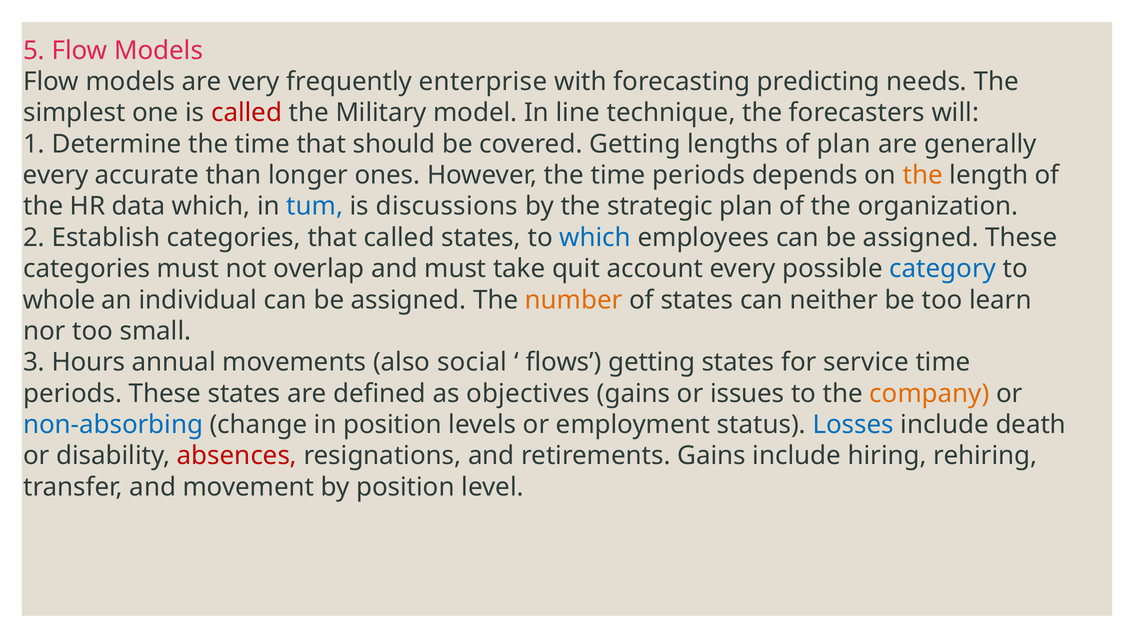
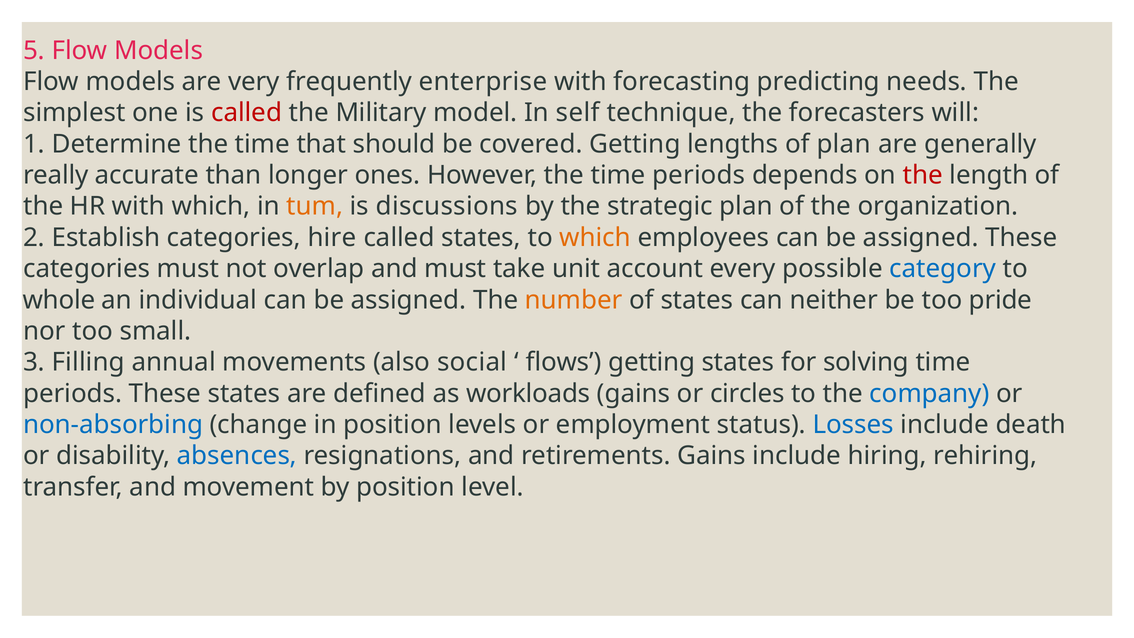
line: line -> self (578, 113)
every: every -> really (56, 175)
the colour: orange -> red (923, 175)
HR data: data -> with (138, 206)
tum colour: blue -> orange (315, 206)
categories that: that -> hire (332, 238)
which colour: blue -> orange (595, 238)
quit: quit -> unit (576, 269)
learn: learn -> pride (1000, 300)
Hours: Hours -> Filling (88, 362)
service: service -> solving (866, 362)
objectives: objectives -> workloads (528, 393)
issues: issues -> circles (747, 393)
company colour: orange -> blue (929, 393)
absences colour: red -> blue (237, 456)
